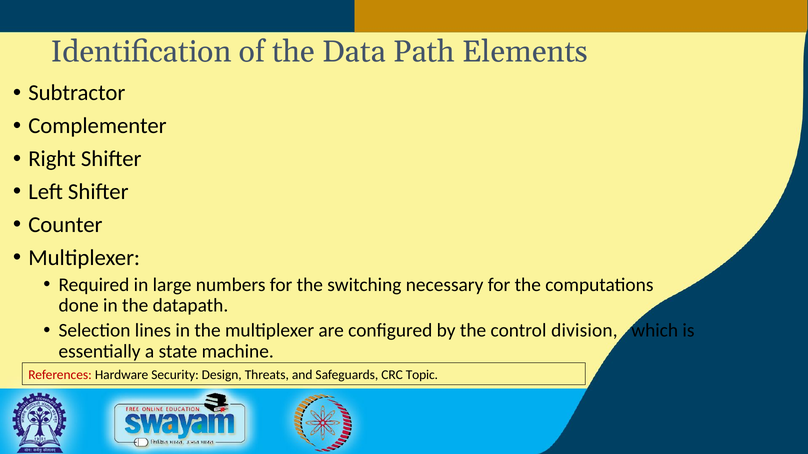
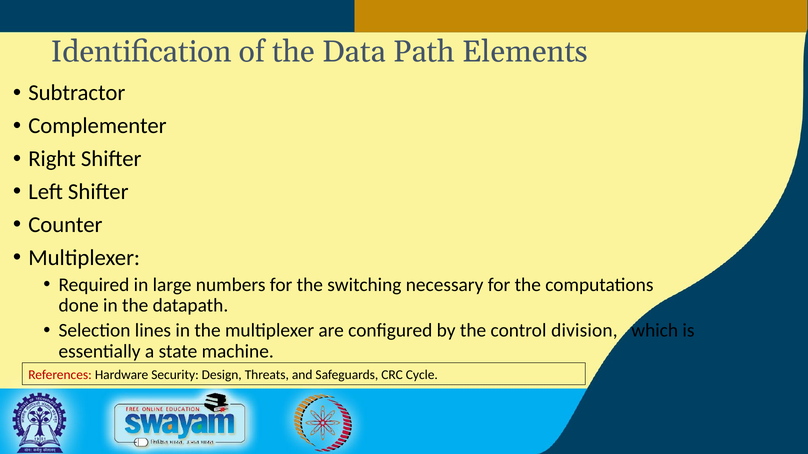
Topic: Topic -> Cycle (422, 375)
